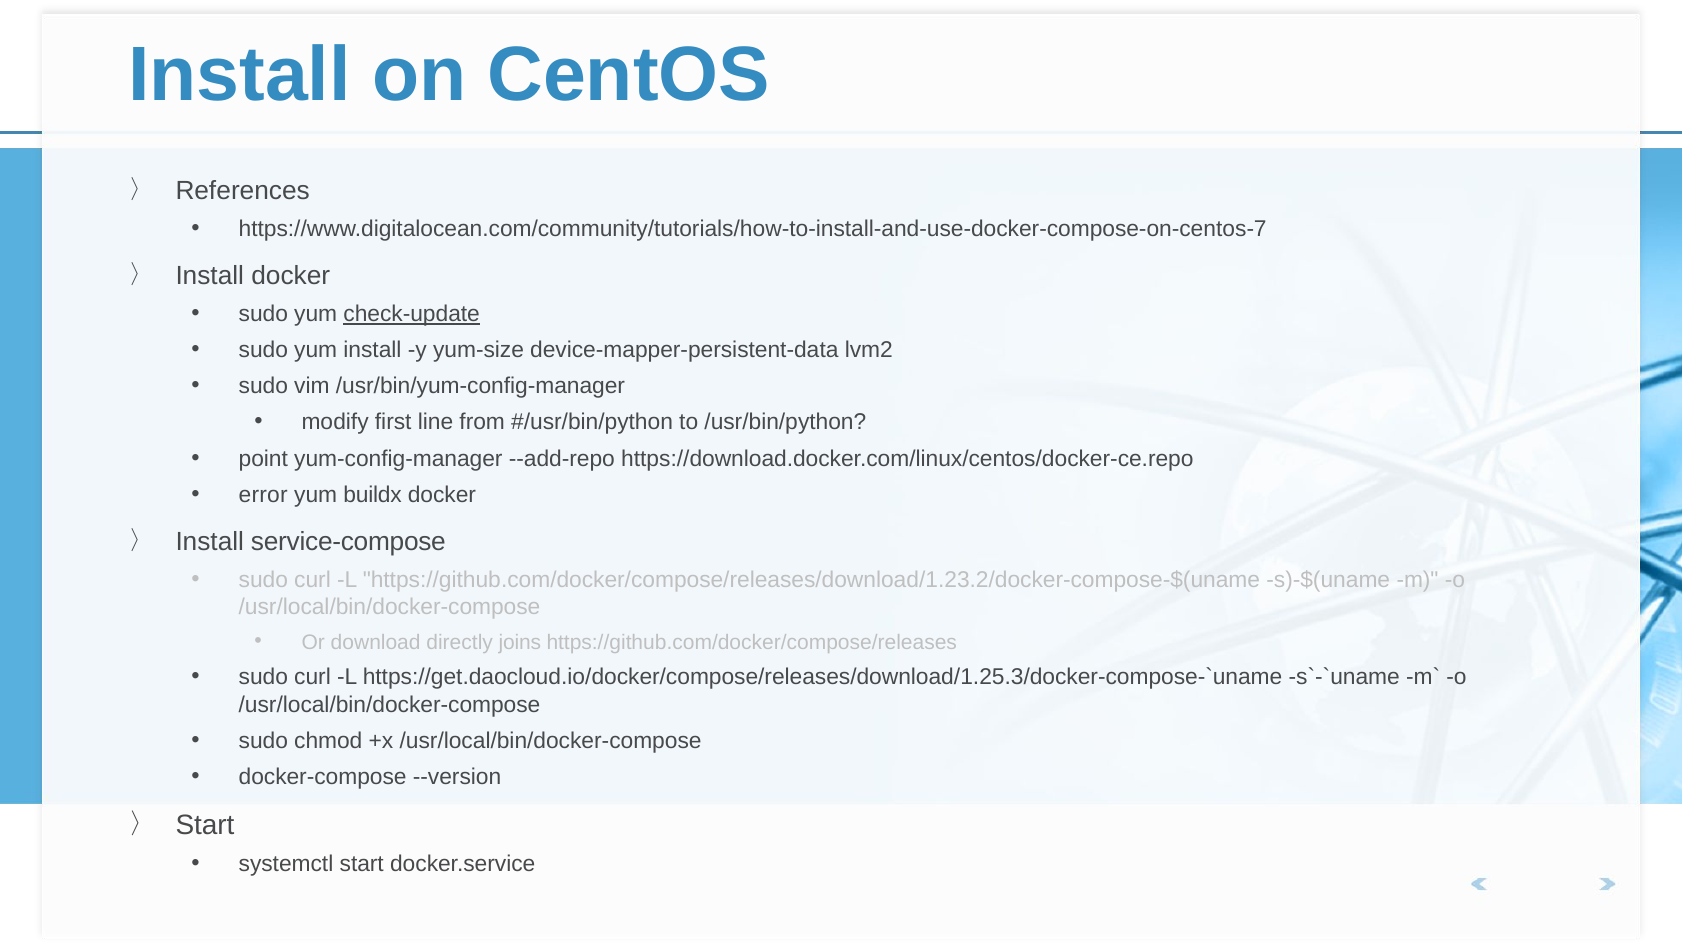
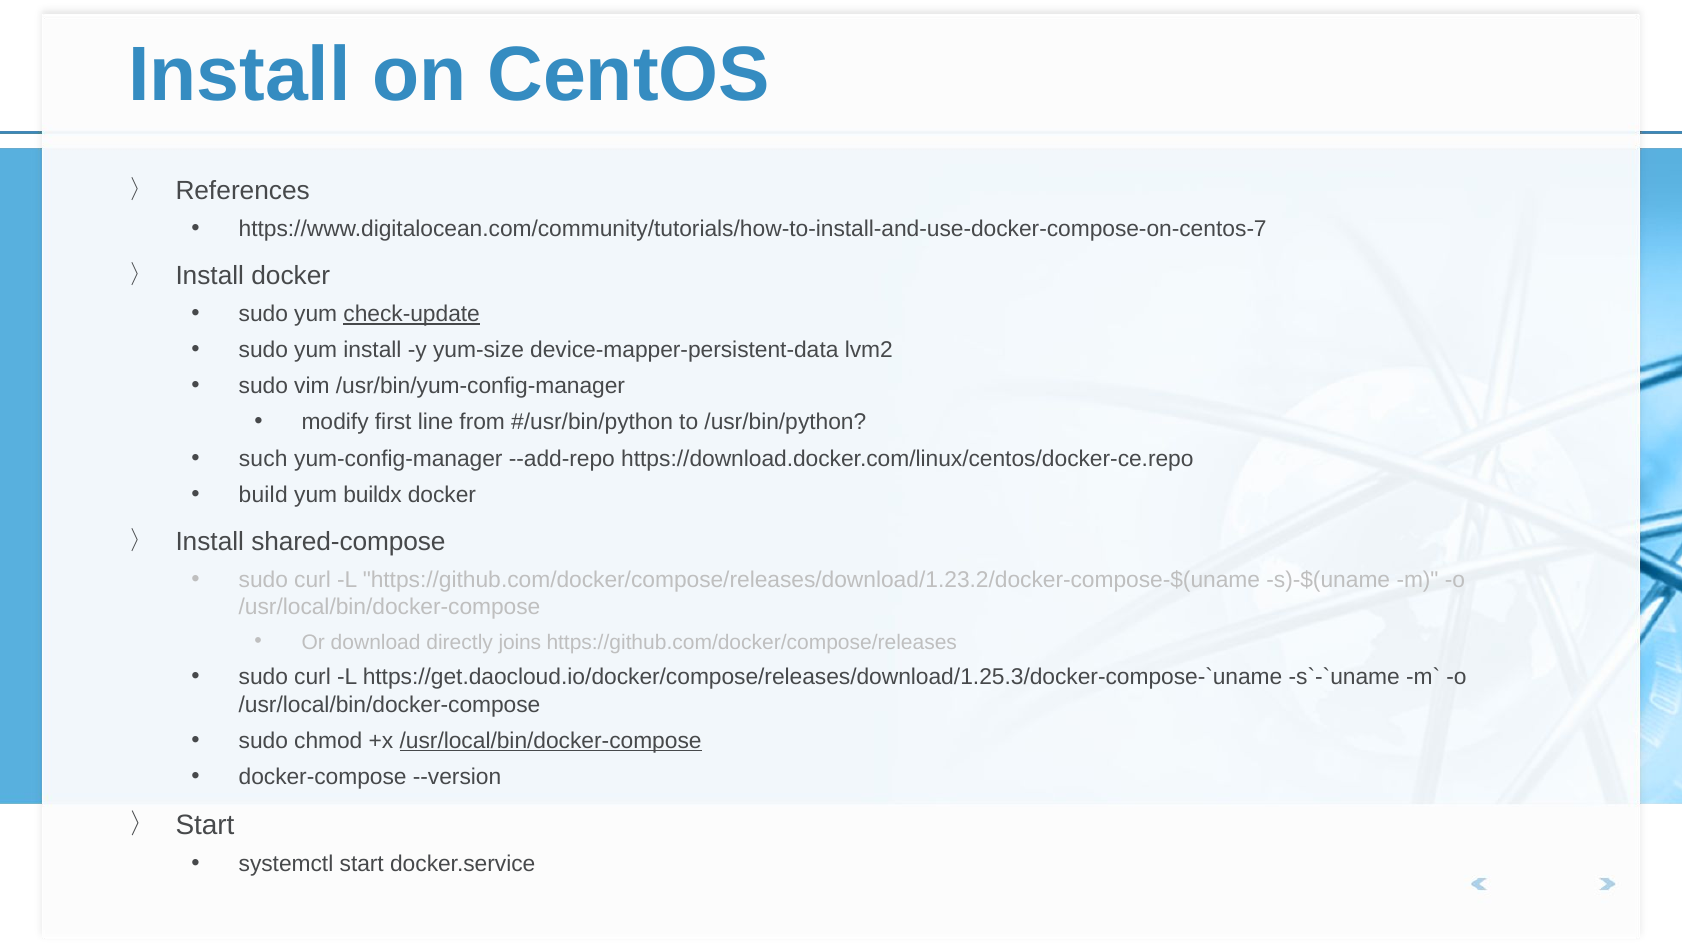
point: point -> such (263, 459)
error: error -> build (263, 495)
service-compose: service-compose -> shared-compose (348, 542)
/usr/local/bin/docker-compose underline: none -> present (551, 741)
